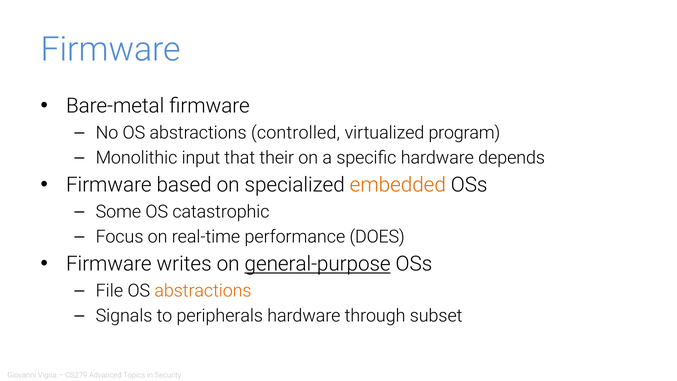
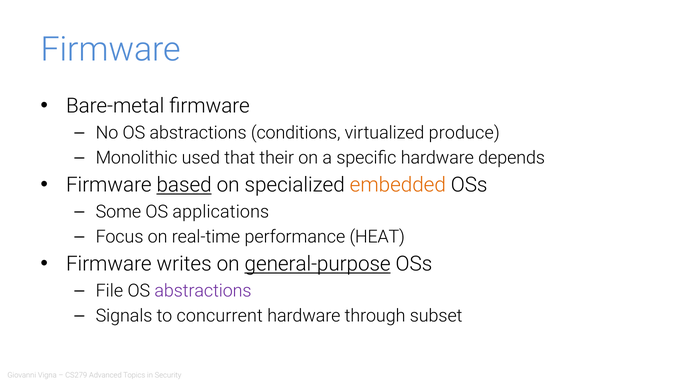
controlled: controlled -> conditions (296, 133)
program: program -> produce (464, 133)
input: input -> used (201, 158)
based underline: none -> present (184, 185)
catastrophic: catastrophic -> applications (221, 212)
DOES: DOES -> HEAT (377, 237)
abstractions colour: orange -> purple (203, 290)
peripherals: peripherals -> concurrent (220, 315)
